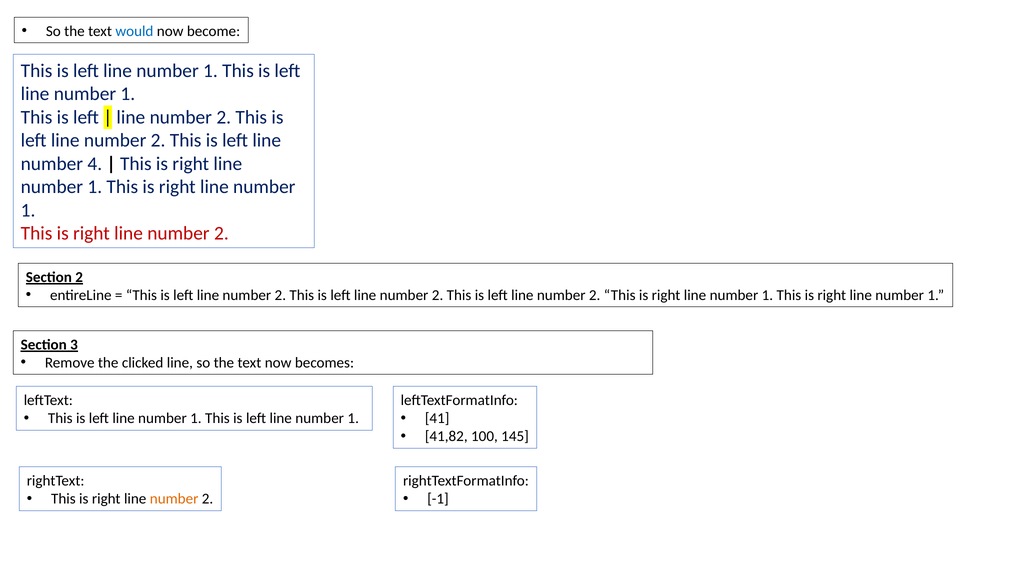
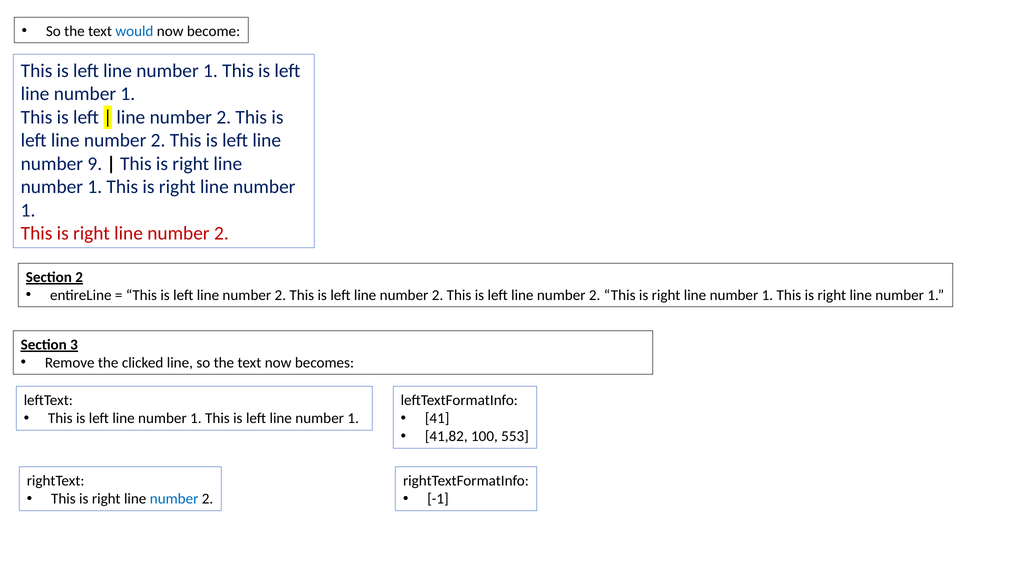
4: 4 -> 9 (95, 164)
145: 145 -> 553 (515, 437)
number colour: orange -> blue (174, 499)
